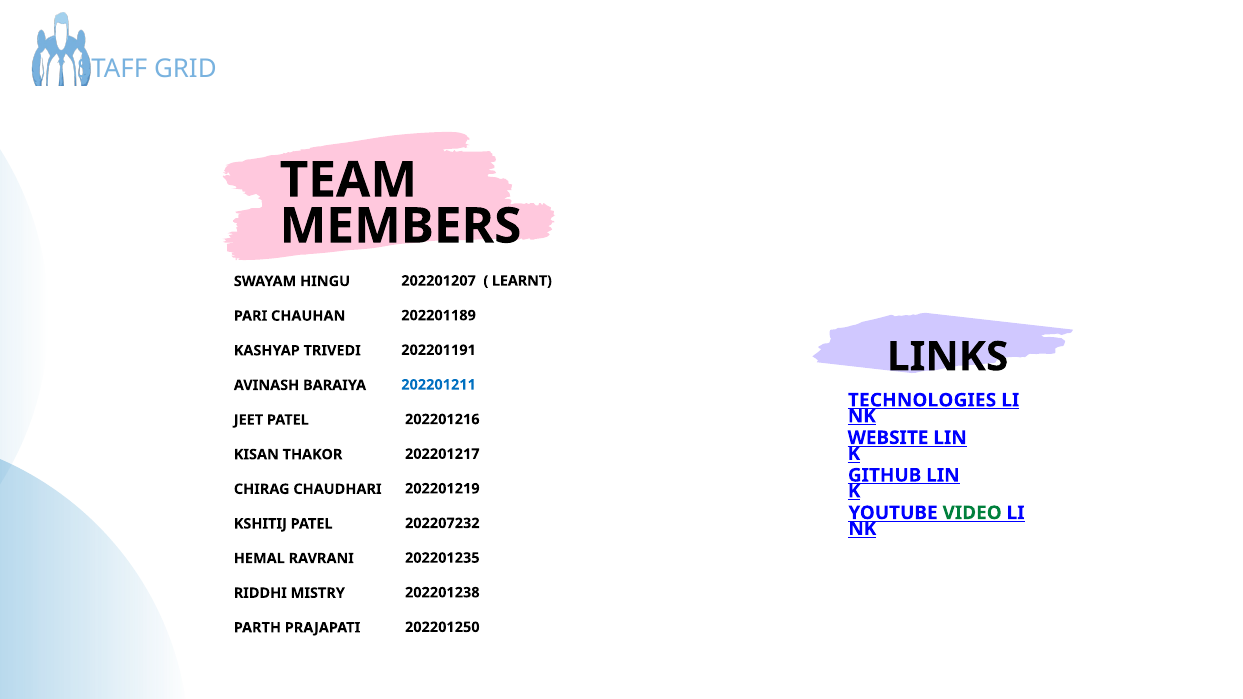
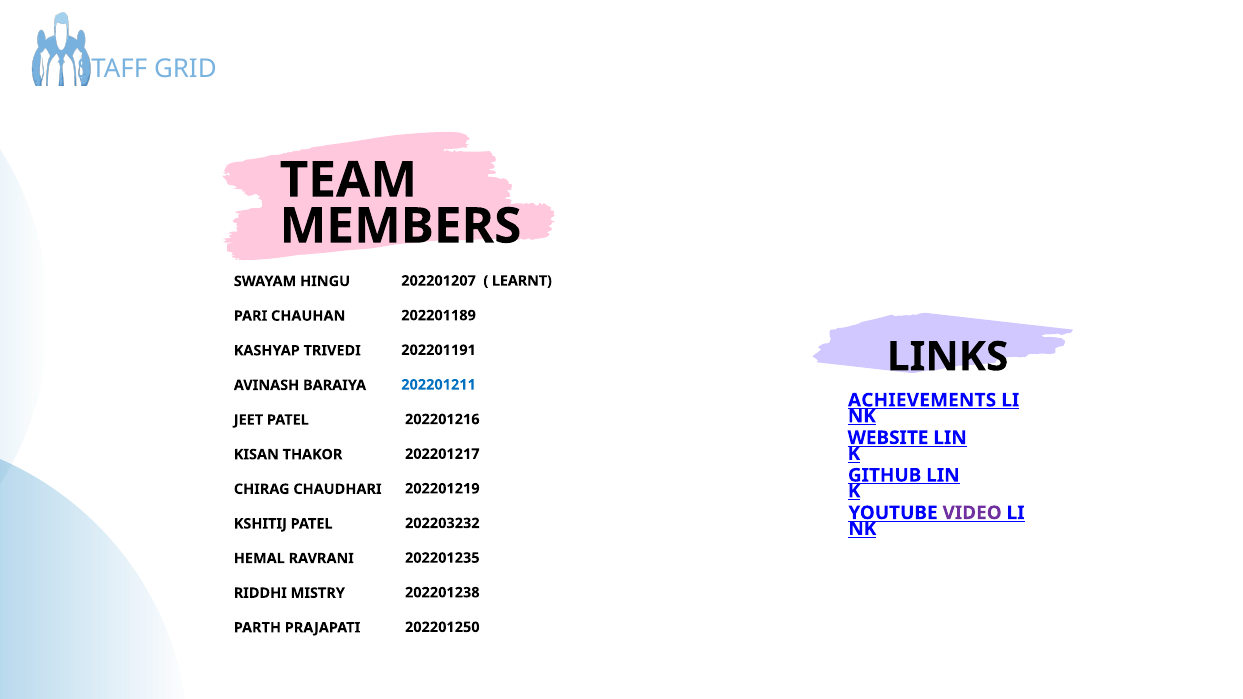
TECHNOLOGIES: TECHNOLOGIES -> ACHIEVEMENTS (922, 400)
VIDEO colour: green -> purple (972, 513)
202207232: 202207232 -> 202203232 (442, 523)
